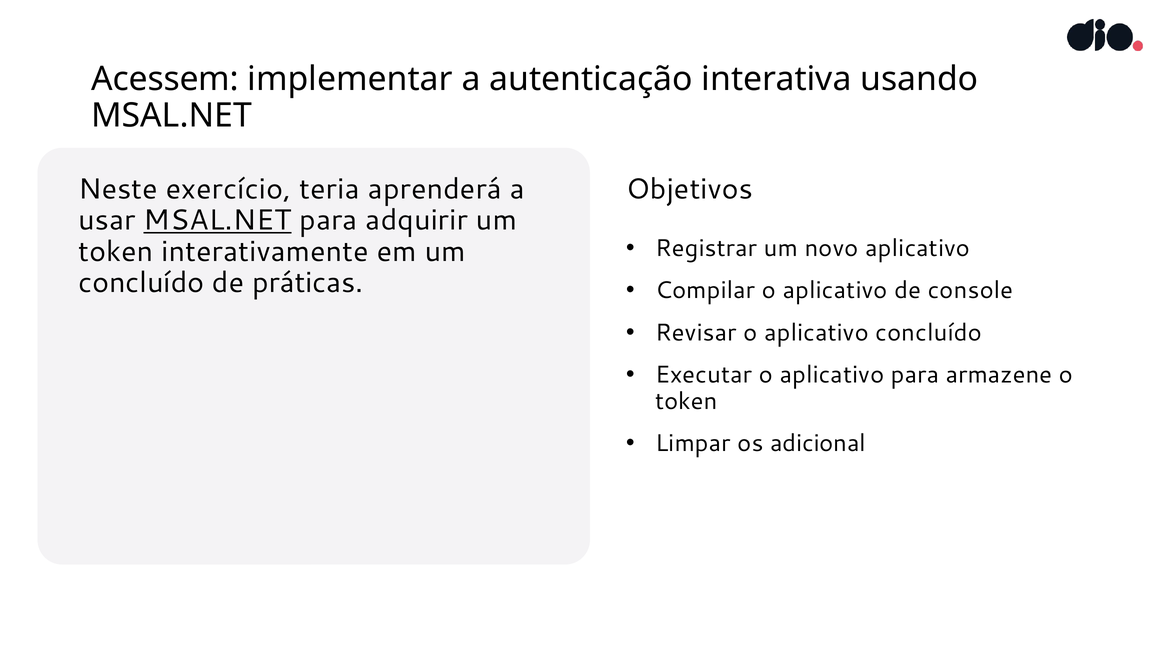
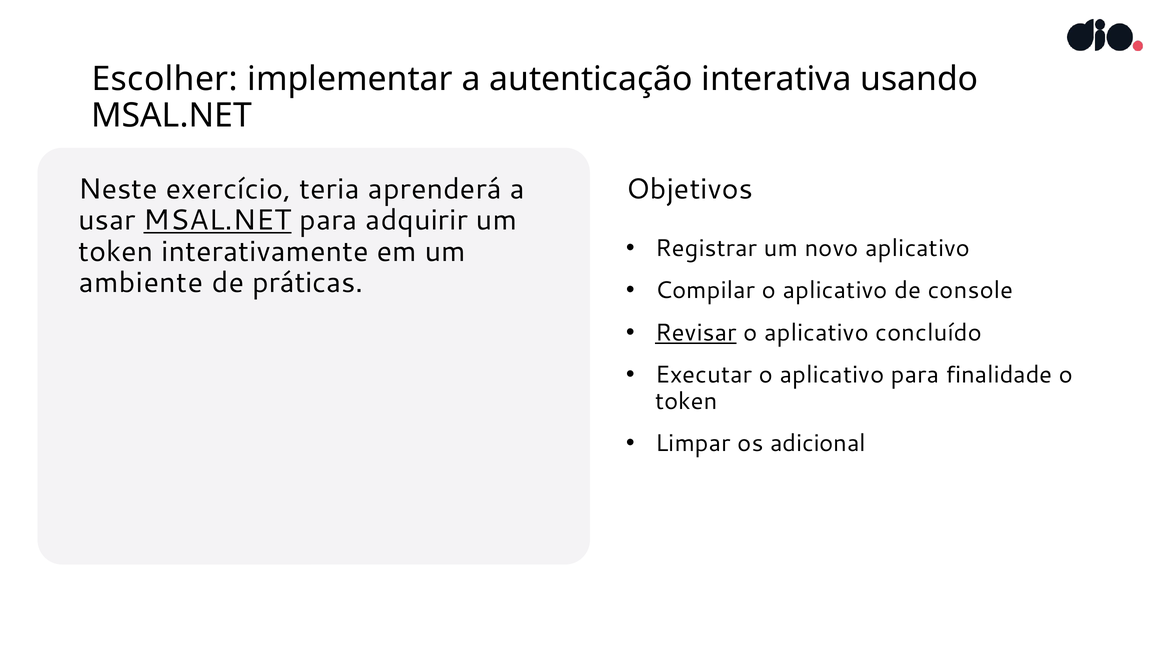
Acessem: Acessem -> Escolher (165, 79)
concluído: concluído -> ambiente (141, 283)
Revisar underline: none -> present (696, 332)
armazene: armazene -> finalidade (999, 375)
